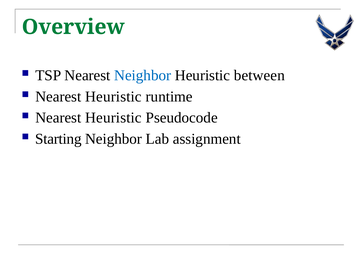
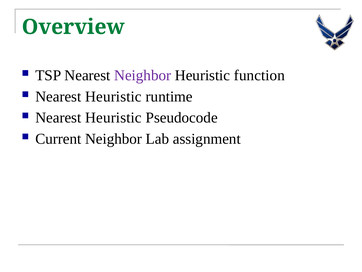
Neighbor colour: blue -> purple (143, 75)
between: between -> function (259, 75)
Starting: Starting -> Current (58, 139)
